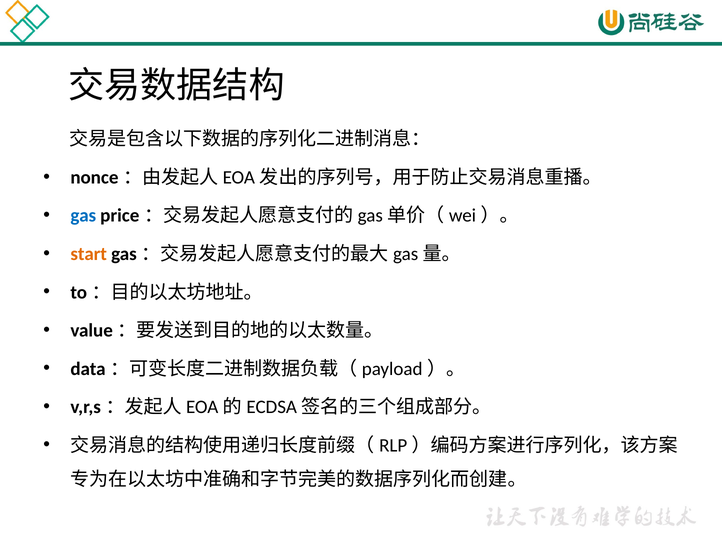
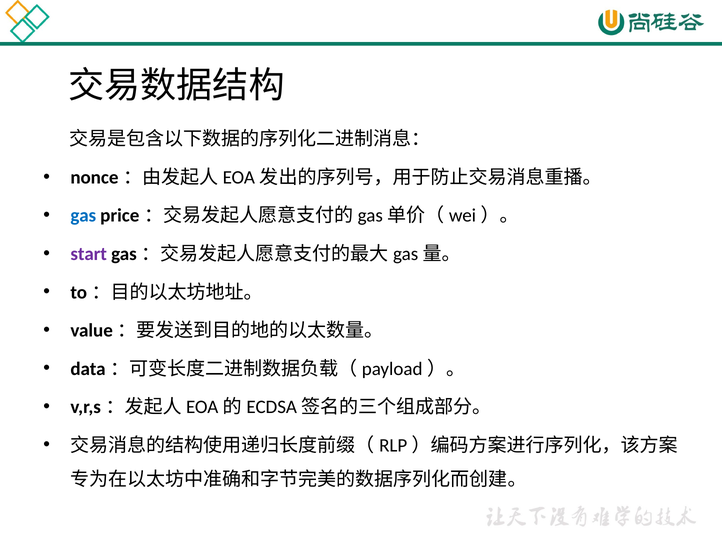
start colour: orange -> purple (89, 254)
